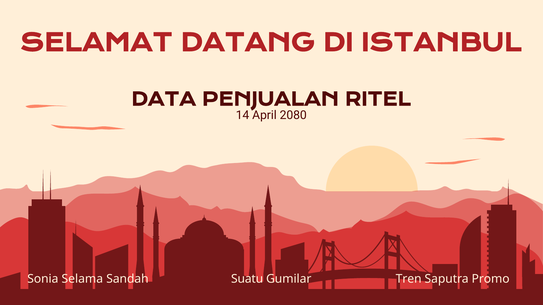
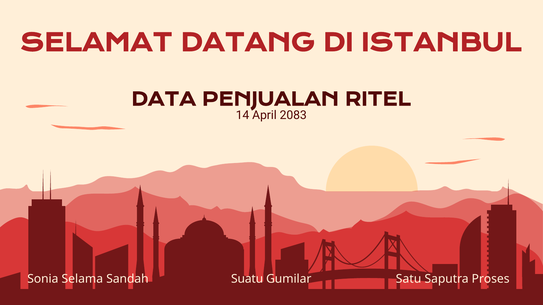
2080: 2080 -> 2083 (293, 115)
Tren: Tren -> Satu (409, 279)
Promo: Promo -> Proses (491, 279)
